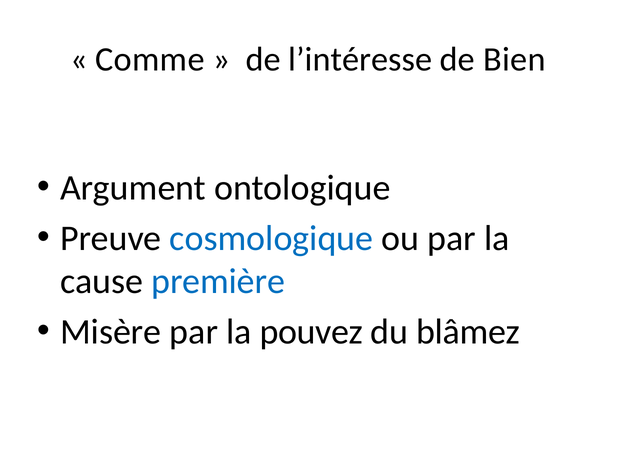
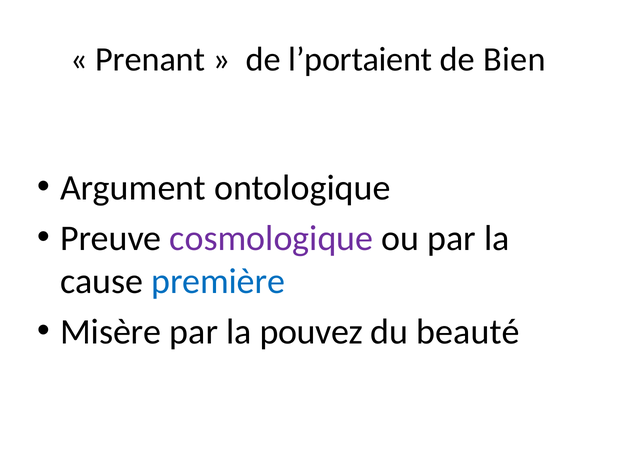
Comme: Comme -> Prenant (150, 59)
l’intéresse: l’intéresse -> l’portaient (360, 59)
cosmologique colour: blue -> purple (271, 238)
blâmez: blâmez -> beauté (468, 332)
